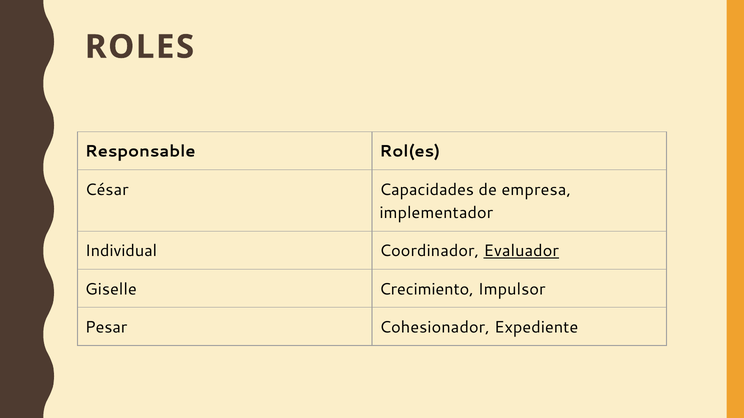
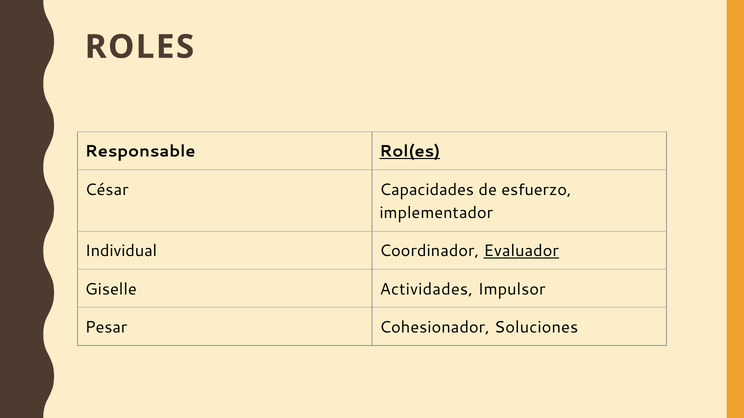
Rol(es underline: none -> present (410, 152)
empresa: empresa -> esfuerzo (536, 190)
Crecimiento: Crecimiento -> Actividades (426, 290)
Expediente: Expediente -> Soluciones (536, 328)
